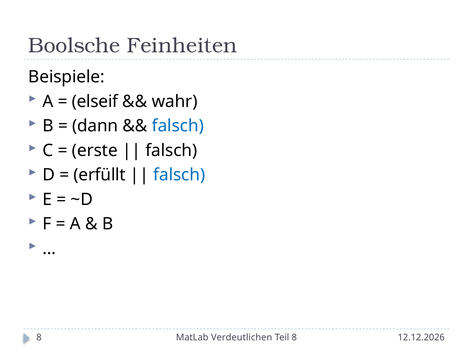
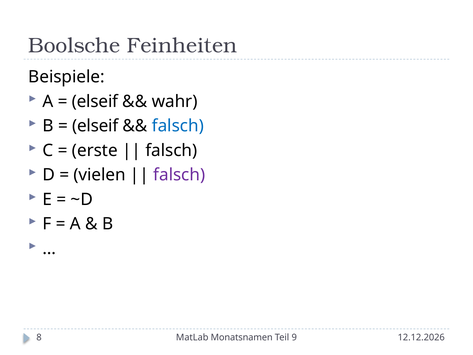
dann: dann -> elseif (95, 126)
erfüllt: erfüllt -> vielen (100, 175)
falsch colour: blue -> purple (179, 175)
Verdeutlichen: Verdeutlichen -> Monatsnamen (242, 337)
Teil 8: 8 -> 9 (294, 337)
